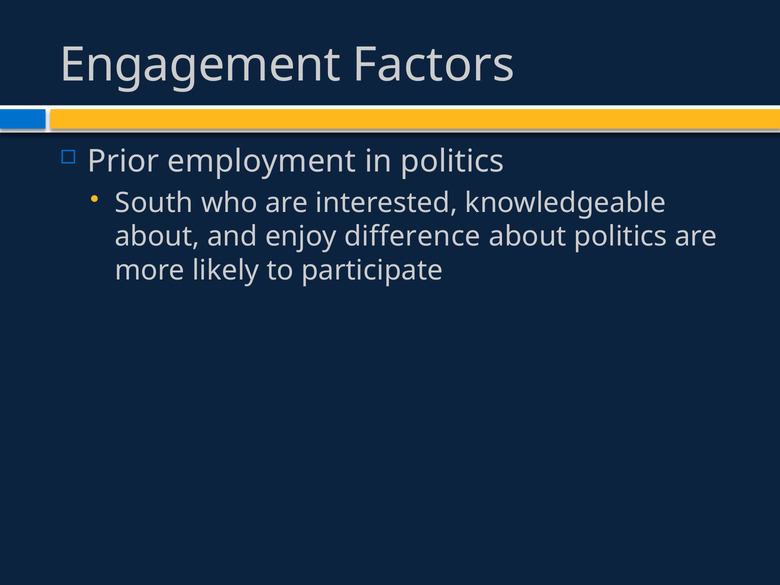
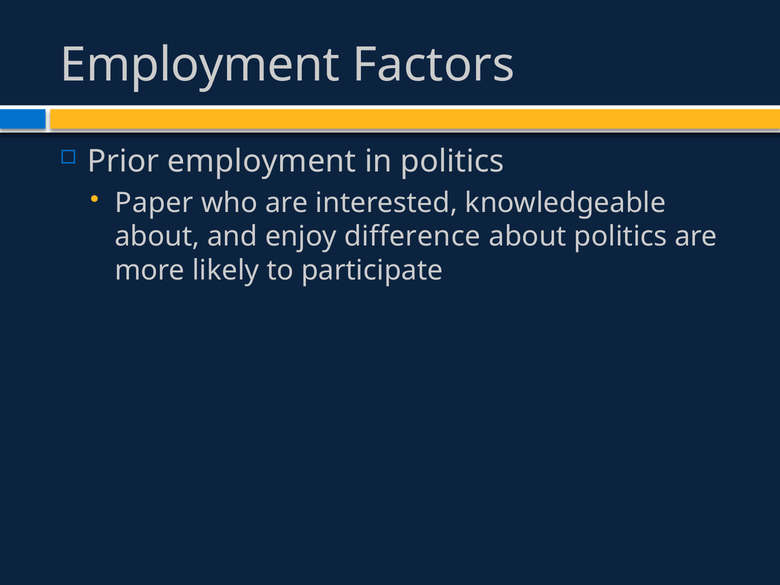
Engagement: Engagement -> Employment (200, 65)
South: South -> Paper (154, 203)
